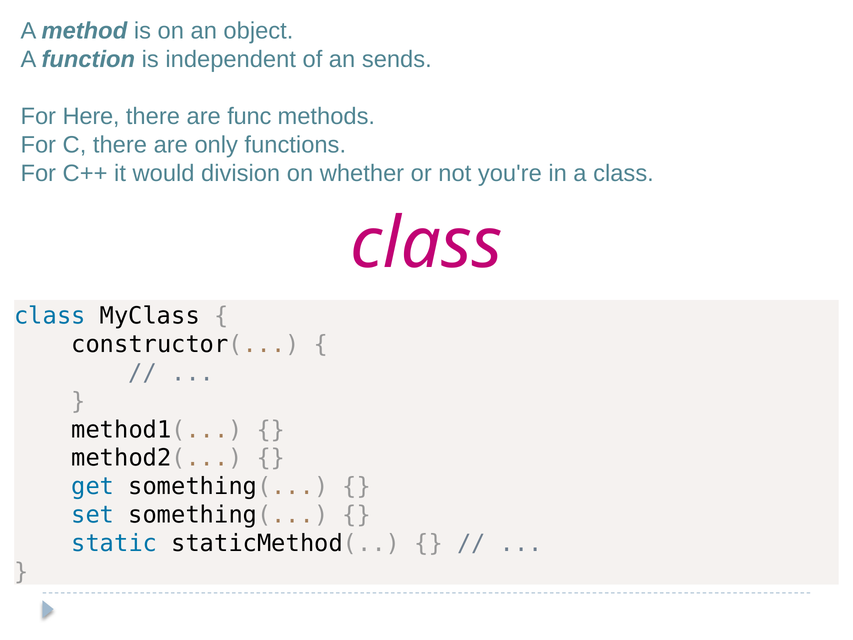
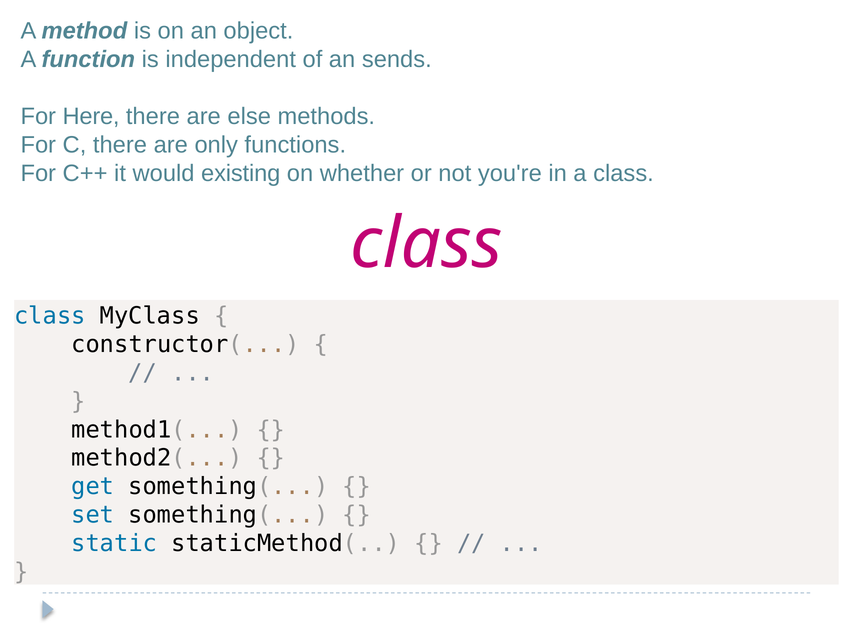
func: func -> else (249, 116)
division: division -> existing (241, 173)
